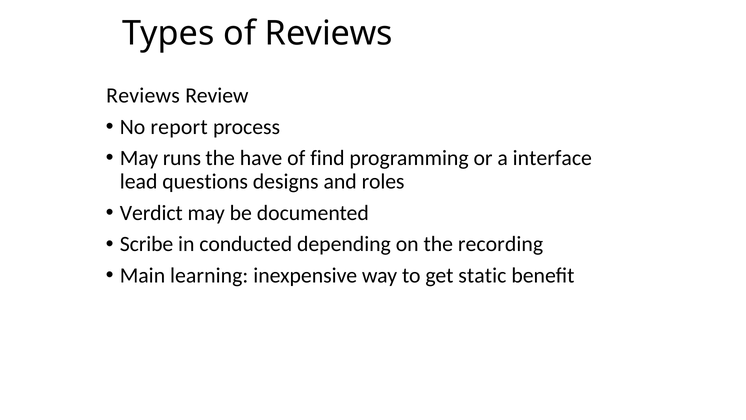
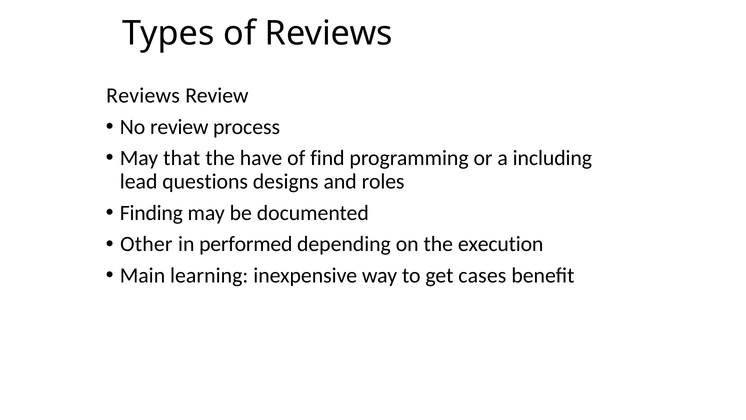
No report: report -> review (179, 127)
runs: runs -> that (182, 158)
interface: interface -> including (552, 158)
Verdict: Verdict -> Finding (151, 213)
Scribe: Scribe -> Other (146, 244)
conducted: conducted -> performed (246, 244)
recording: recording -> execution (501, 244)
static: static -> cases (482, 275)
